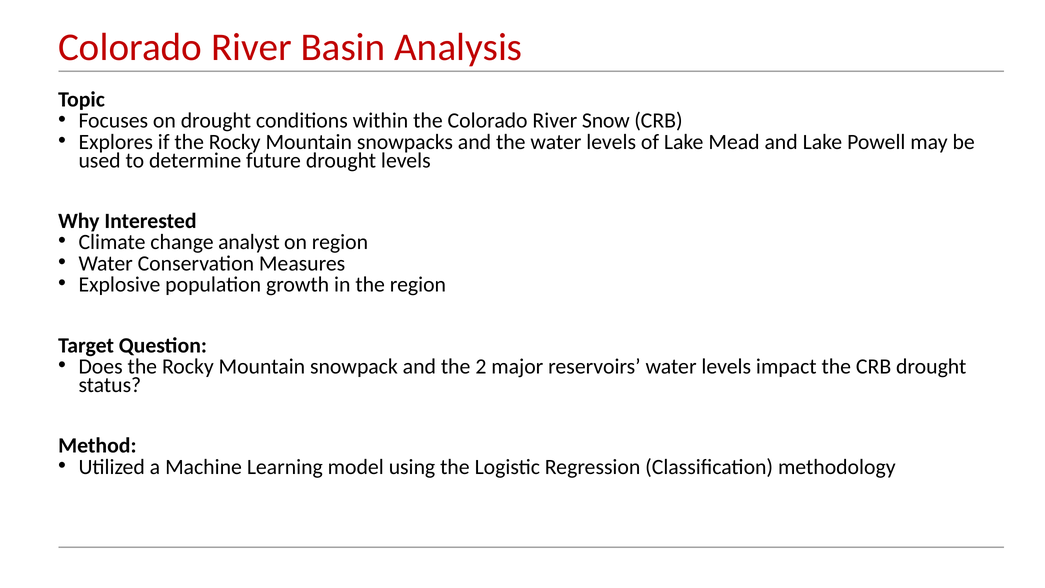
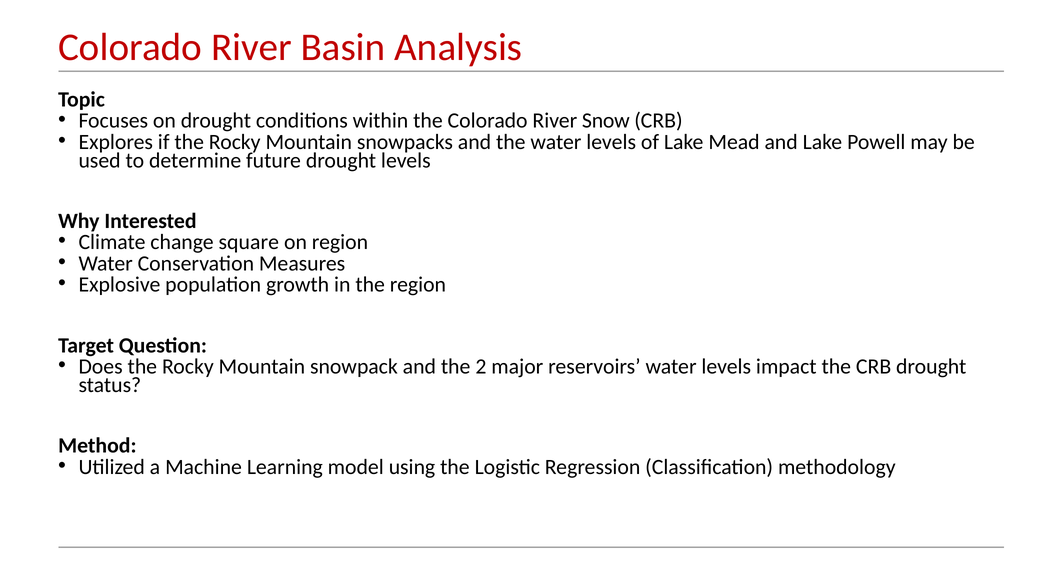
analyst: analyst -> square (249, 242)
